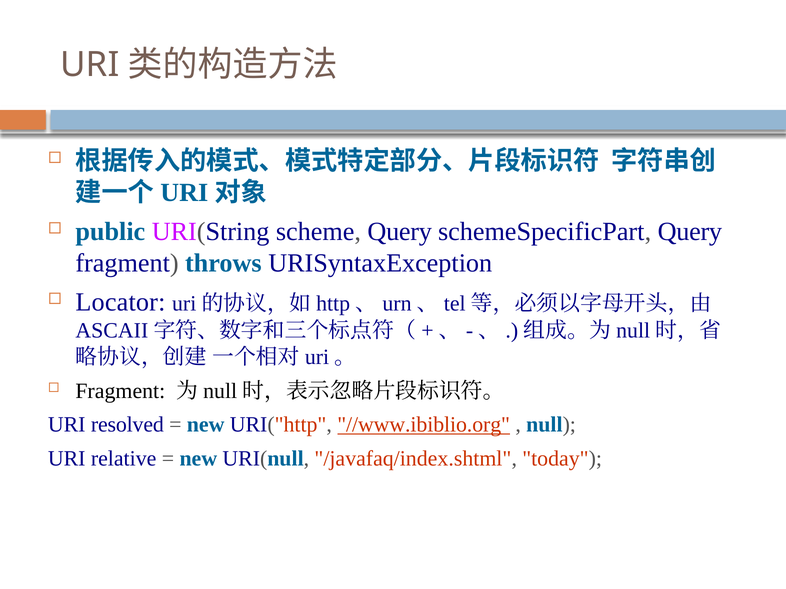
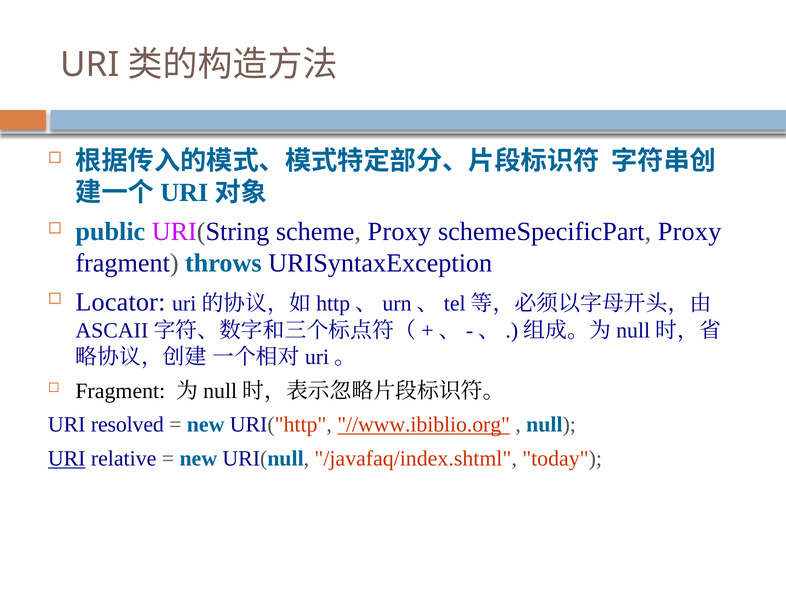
scheme Query: Query -> Proxy (399, 232)
schemeSpecificPart Query: Query -> Proxy (690, 232)
URI underline: none -> present (67, 459)
